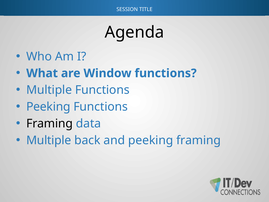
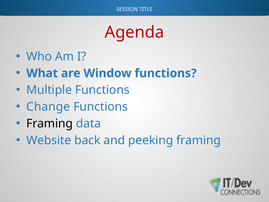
Agenda colour: black -> red (134, 32)
Peeking: Peeking -> Change (48, 107)
Multiple: Multiple -> Website (49, 140)
